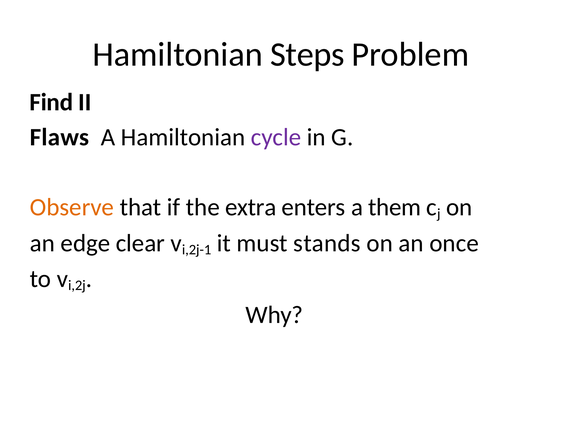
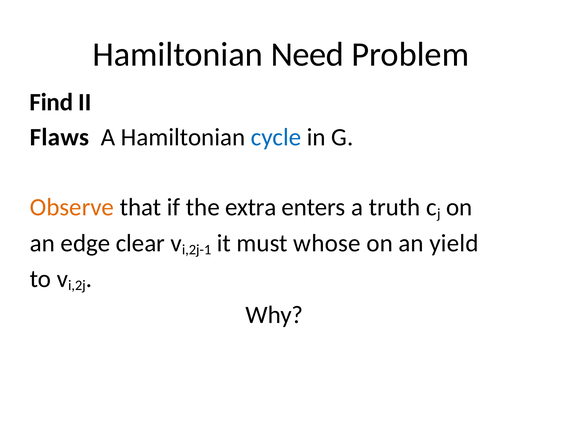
Steps: Steps -> Need (307, 54)
cycle colour: purple -> blue (276, 137)
them: them -> truth (395, 207)
stands: stands -> whose (327, 243)
once: once -> yield (454, 243)
